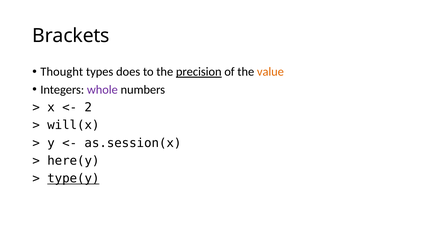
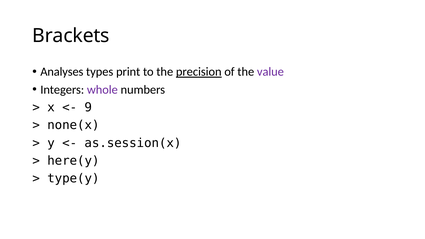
Thought: Thought -> Analyses (62, 72)
does: does -> print (128, 72)
value colour: orange -> purple (270, 72)
2: 2 -> 9 (88, 107)
will(x: will(x -> none(x (73, 125)
type(y underline: present -> none (73, 179)
